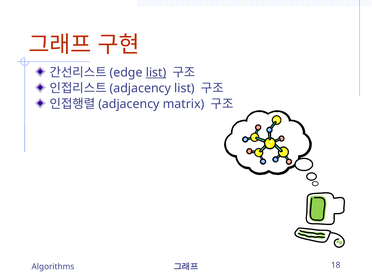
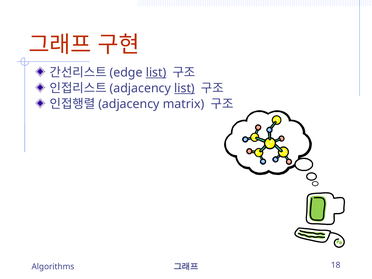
list underline: none -> present (184, 88)
